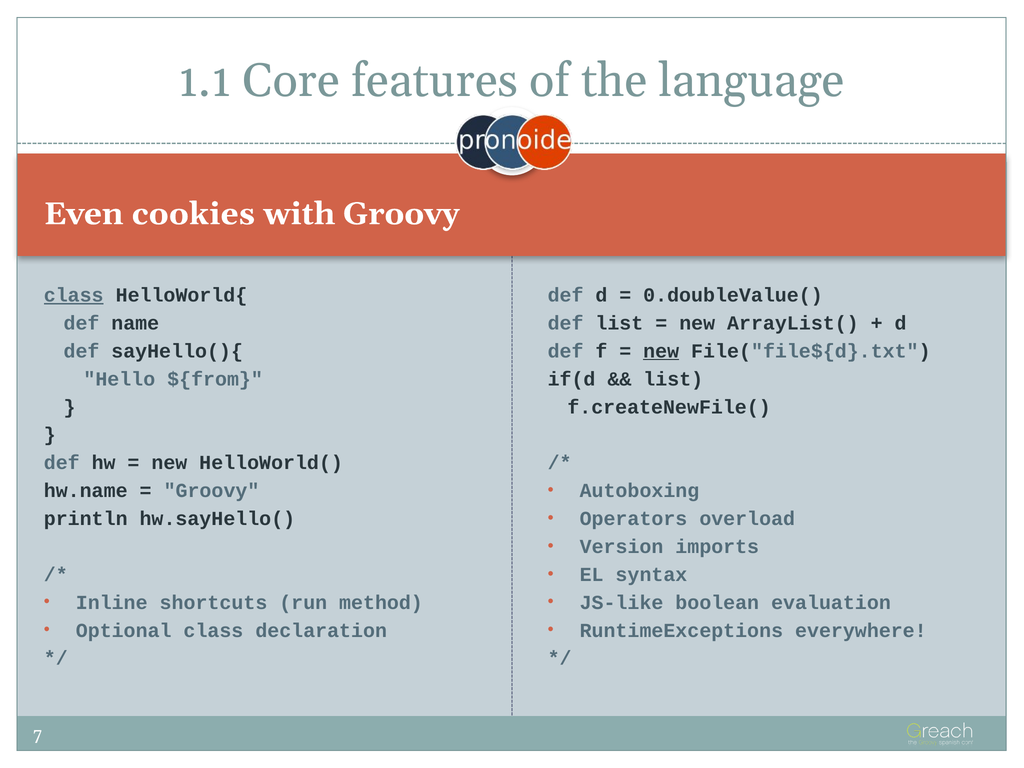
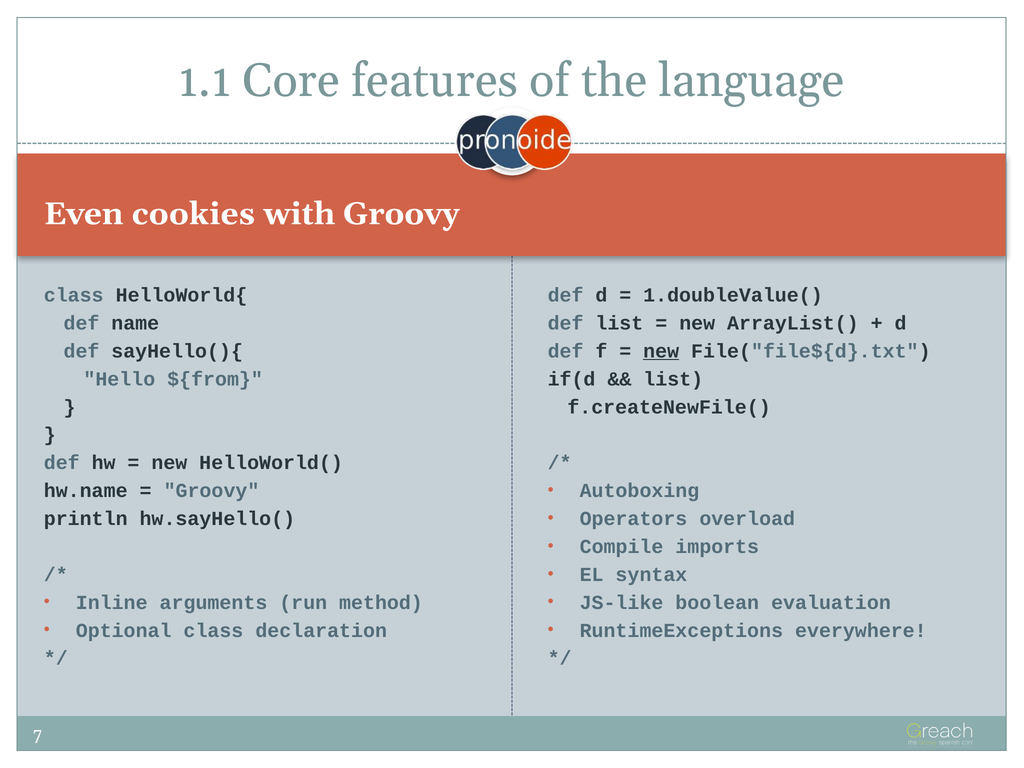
class underline: present -> none (74, 295)
0.doubleValue(: 0.doubleValue( -> 1.doubleValue( (733, 295)
Version: Version -> Compile (622, 547)
shortcuts: shortcuts -> arguments (213, 603)
